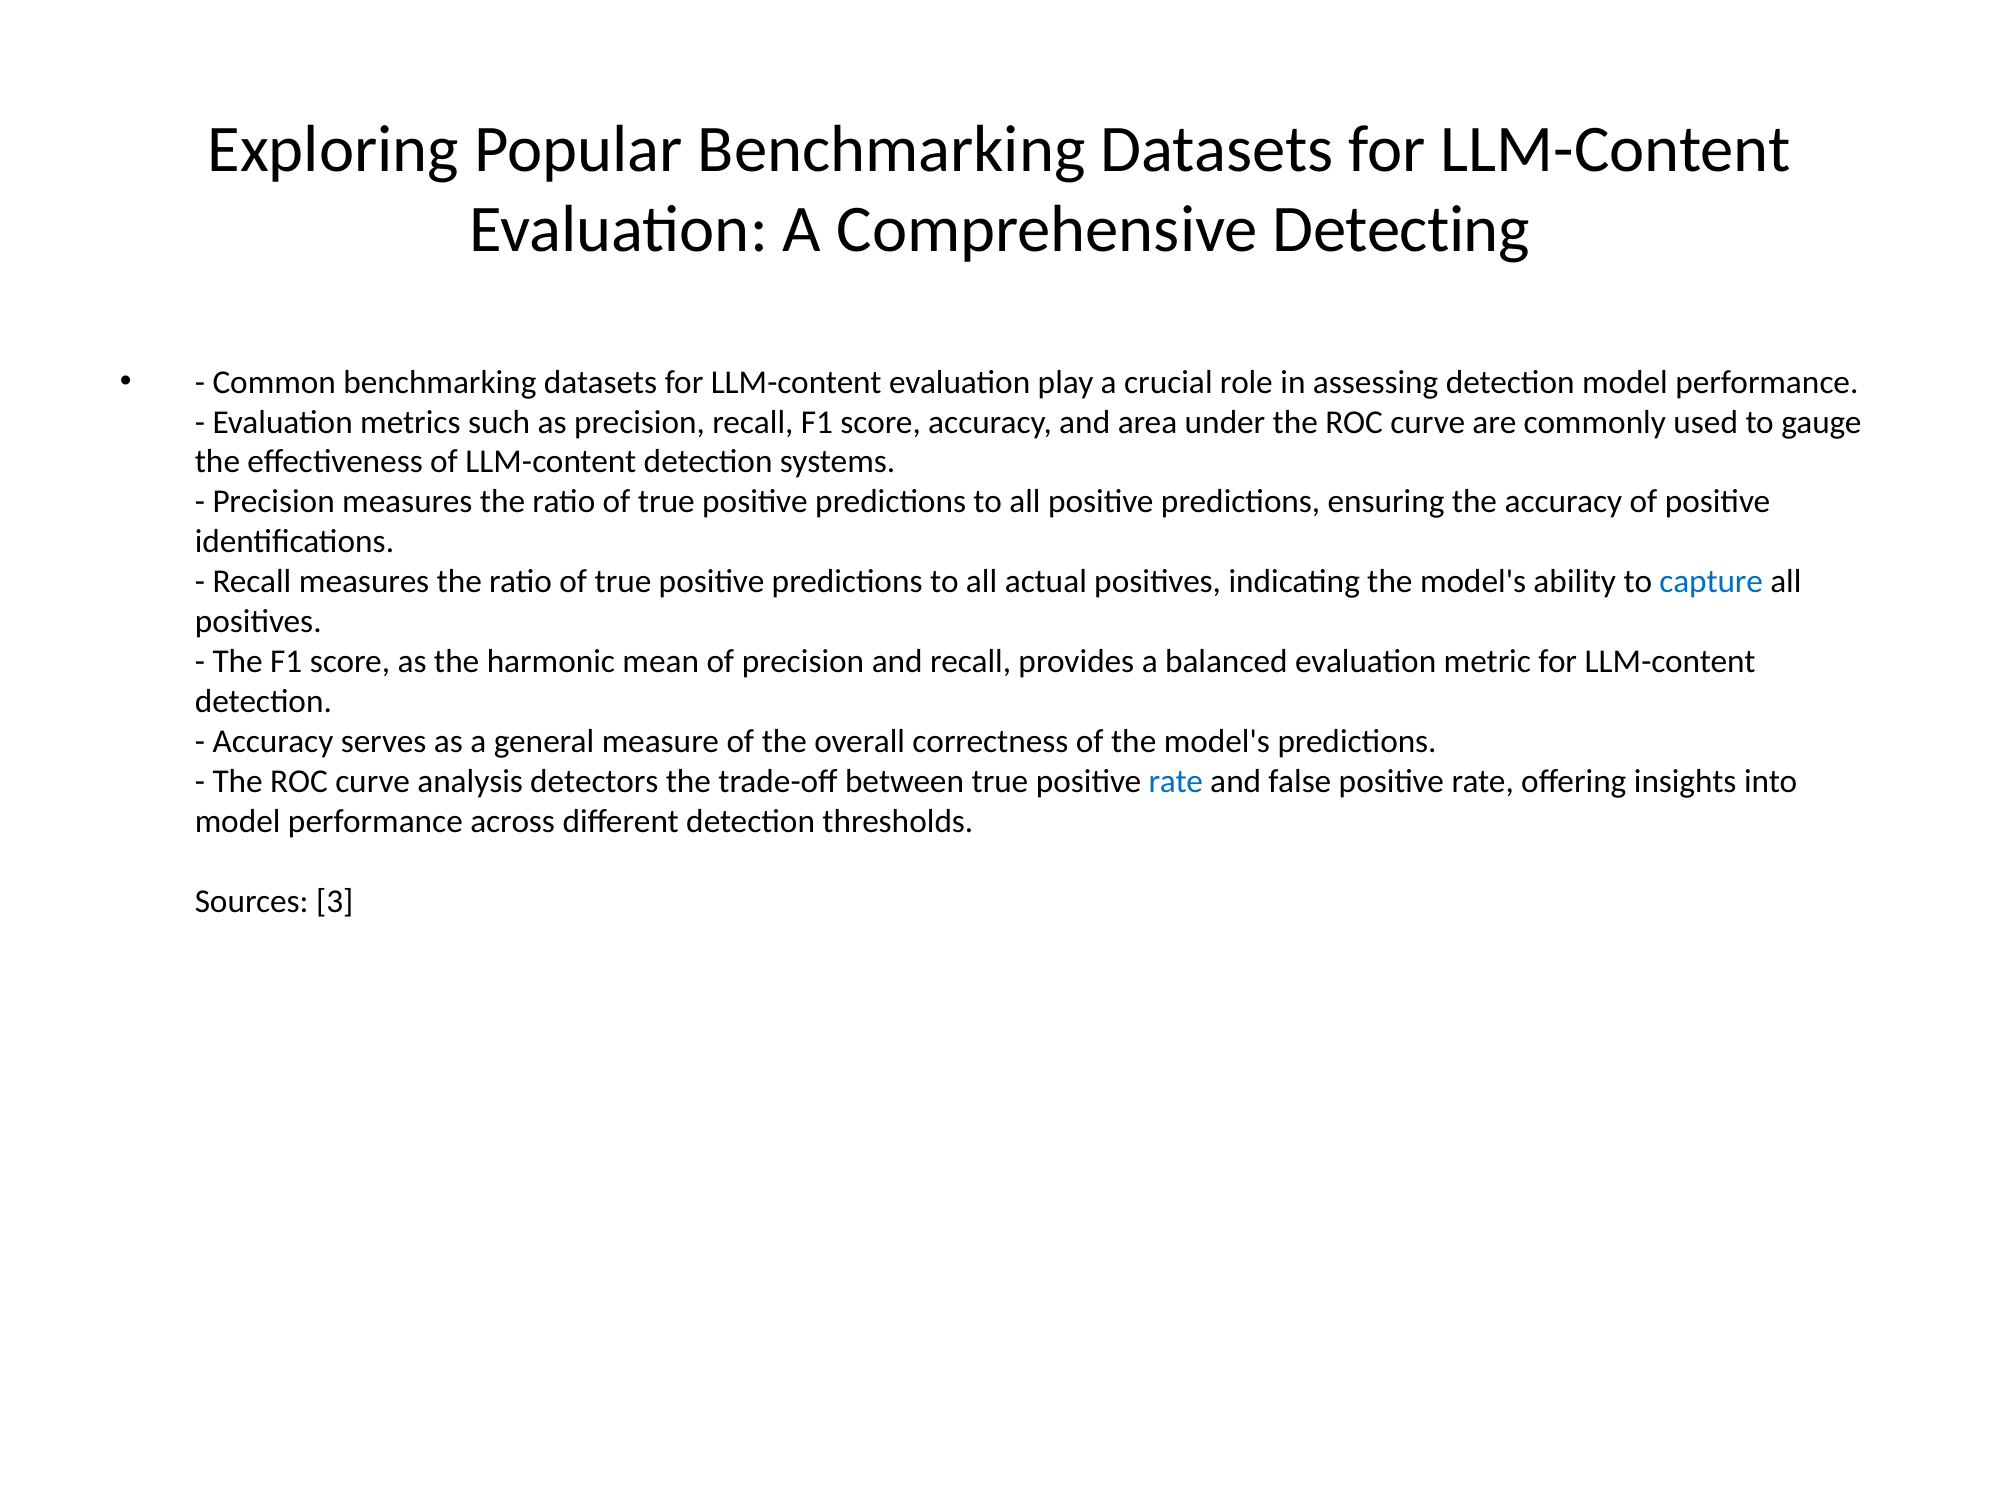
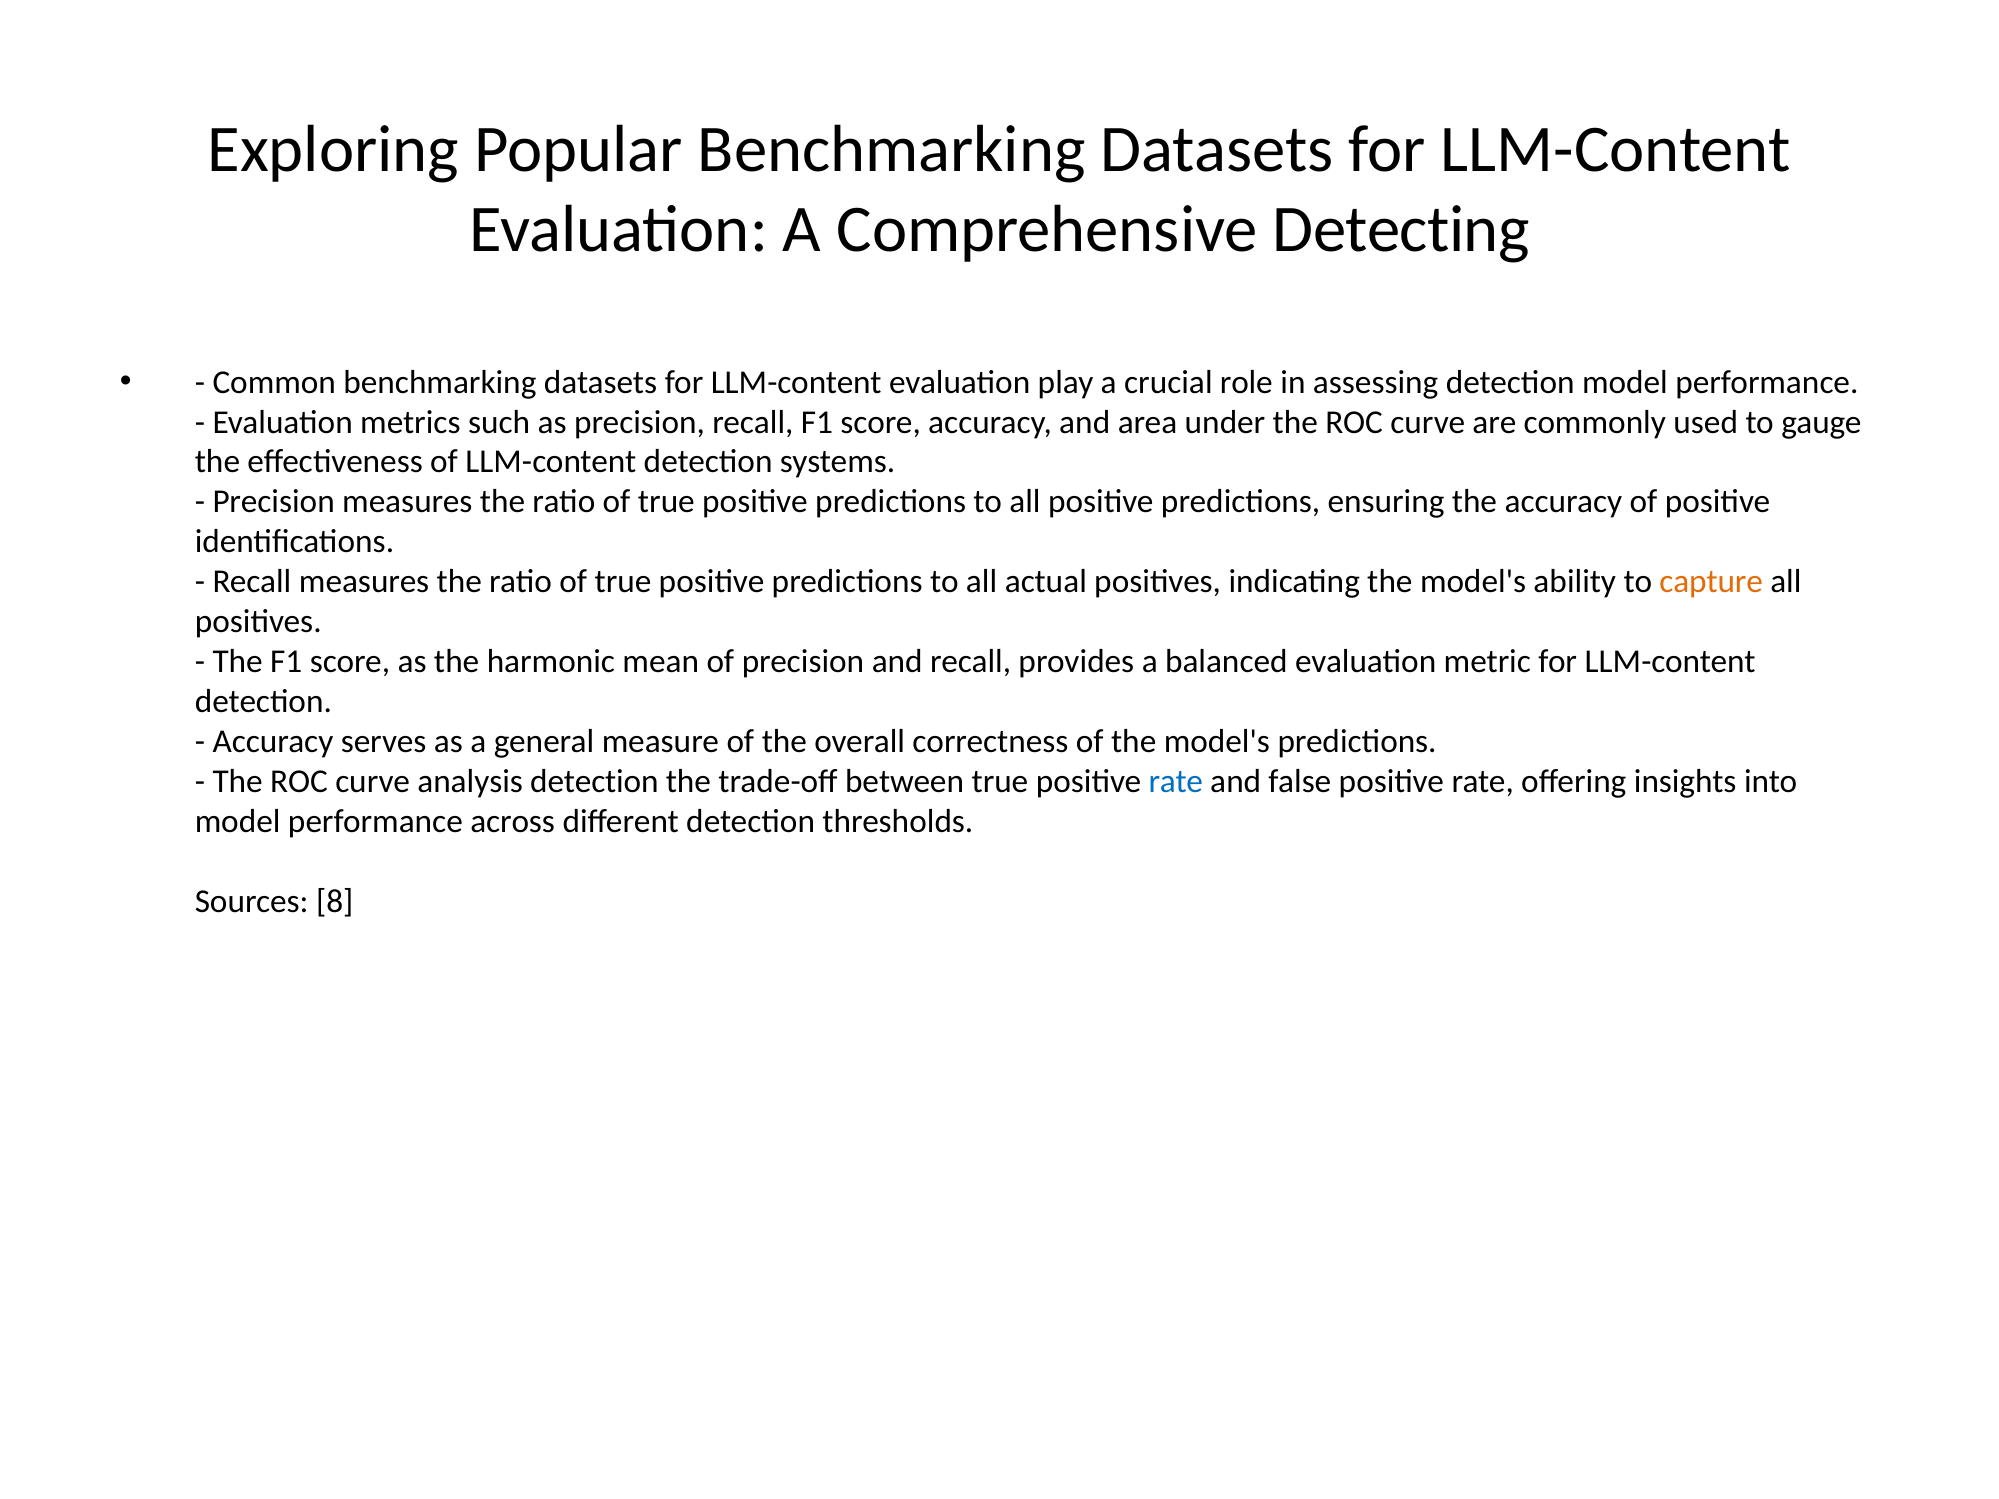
capture colour: blue -> orange (1711, 582)
analysis detectors: detectors -> detection (594, 782)
3: 3 -> 8 (335, 902)
